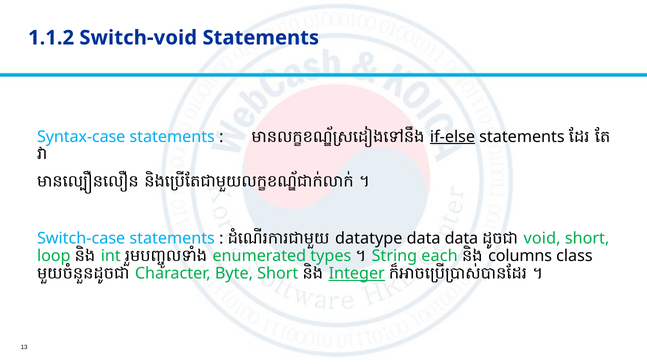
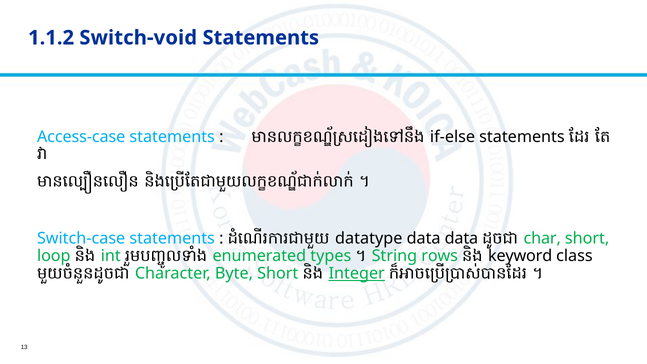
Syntax-case: Syntax-case -> Access-case (81, 137)
if-else underline: present -> none (453, 137)
void: void -> char (542, 238)
each: each -> rows (440, 256)
columns: columns -> keyword (520, 256)
